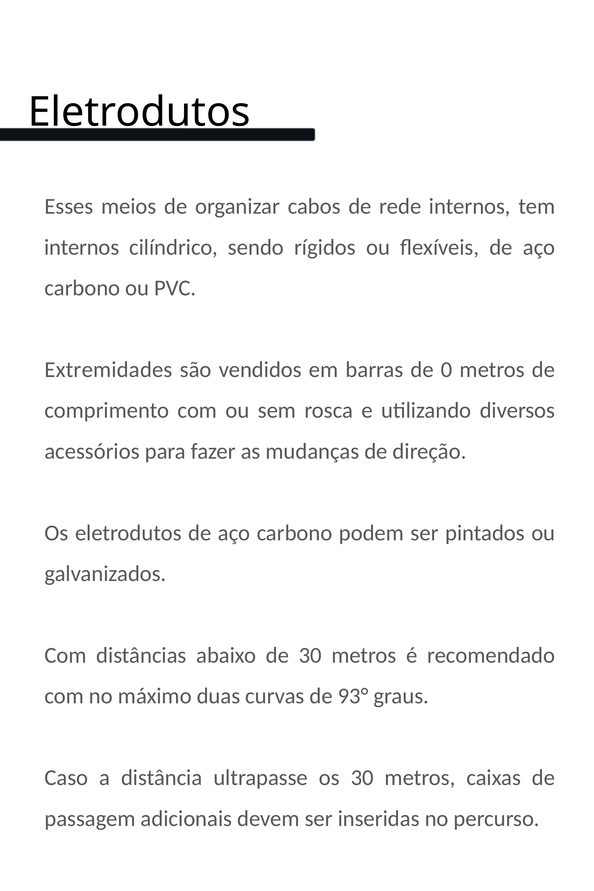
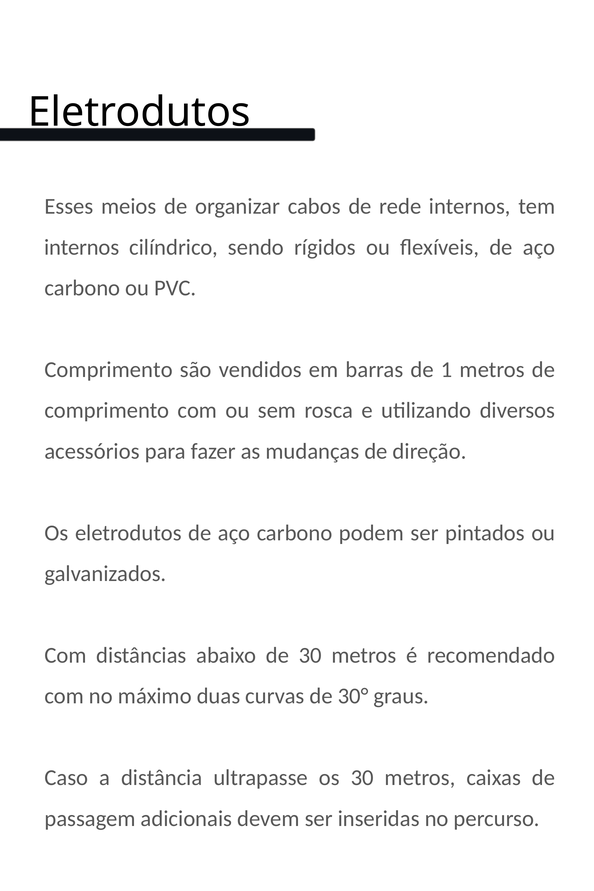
Extremidades: Extremidades -> Comprimento (109, 370)
0: 0 -> 1 (447, 370)
93°: 93° -> 30° (353, 696)
